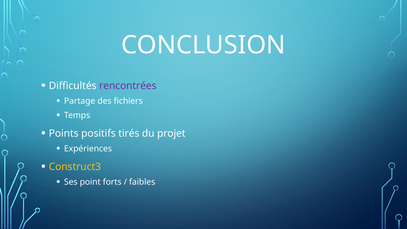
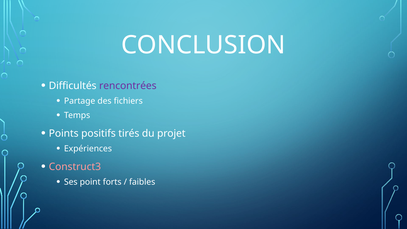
Construct3 colour: yellow -> pink (75, 167)
